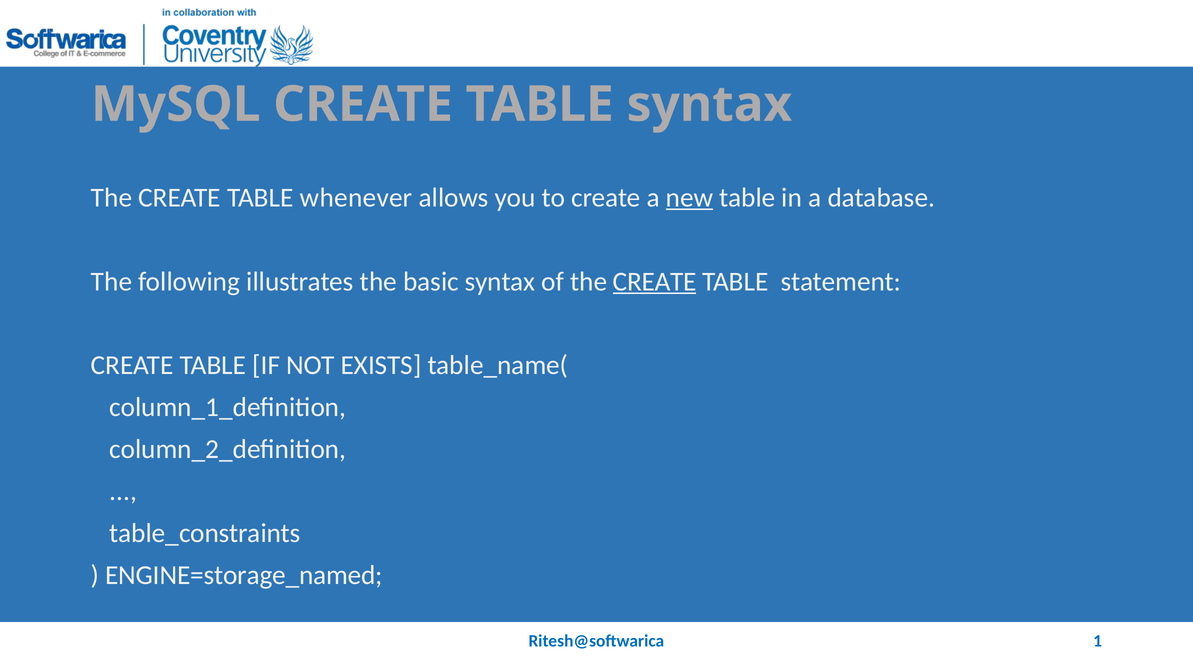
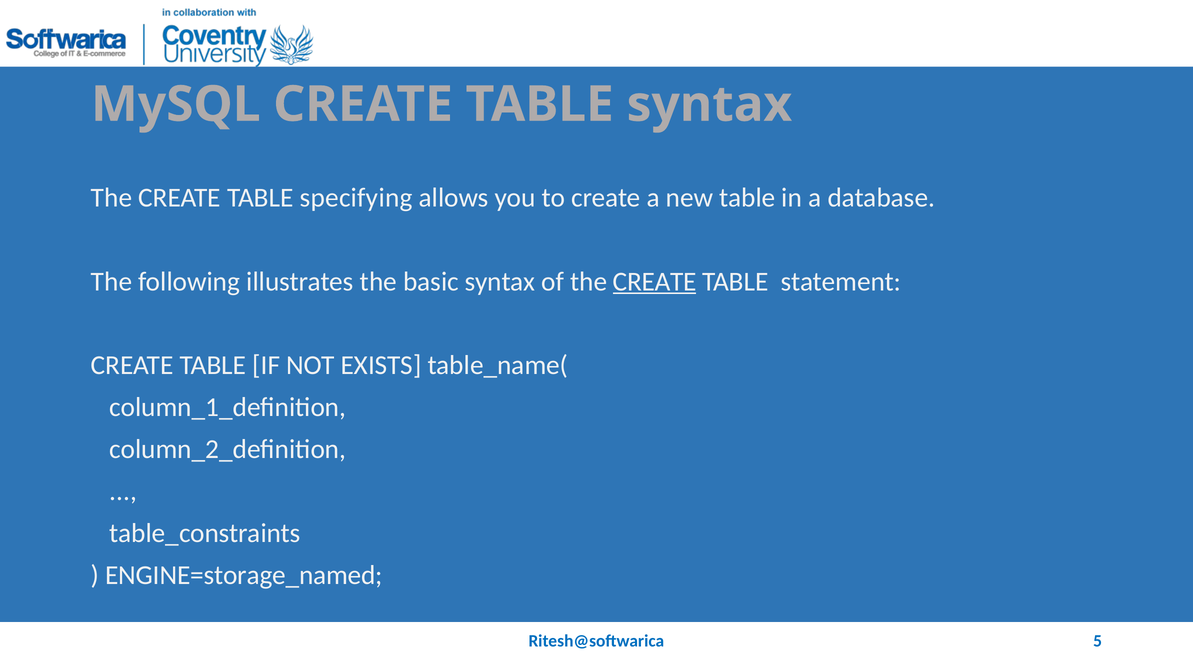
whenever: whenever -> specifying (356, 198)
new underline: present -> none (690, 198)
1: 1 -> 5 (1098, 641)
